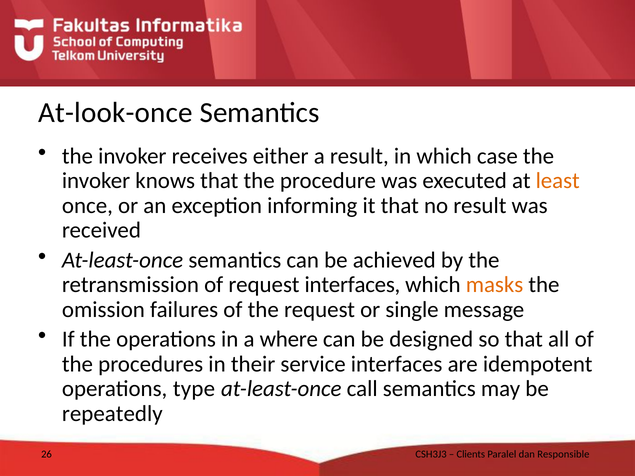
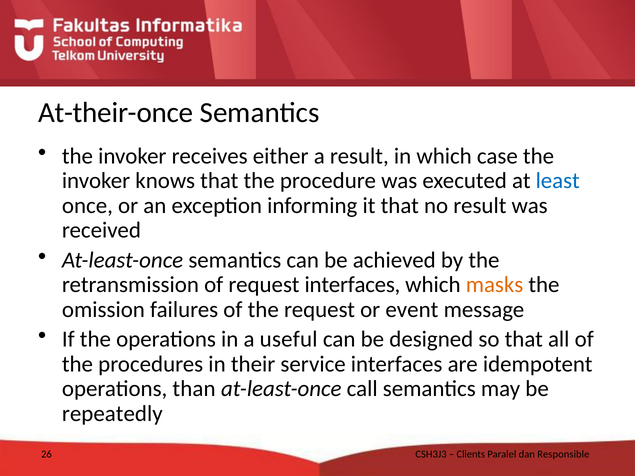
At-look-once: At-look-once -> At-their-once (116, 113)
least colour: orange -> blue (558, 181)
single: single -> event (412, 310)
where: where -> useful (289, 340)
type: type -> than (194, 389)
